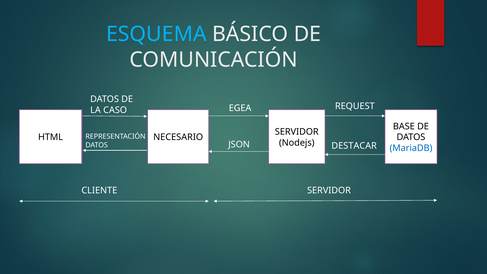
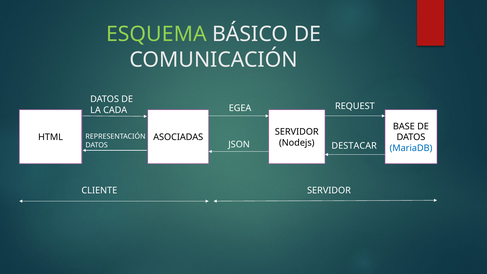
ESQUEMA colour: light blue -> light green (156, 34)
CASO: CASO -> CADA (115, 110)
NECESARIO: NECESARIO -> ASOCIADAS (178, 137)
